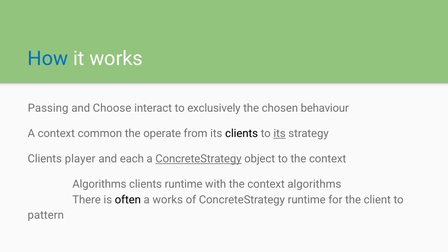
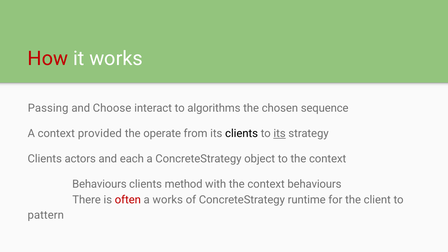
How colour: blue -> red (48, 59)
exclusively: exclusively -> algorithms (214, 108)
behaviour: behaviour -> sequence (325, 108)
common: common -> provided (100, 133)
player: player -> actors (80, 159)
ConcreteStrategy underline: present -> none (198, 159)
Algorithms: Algorithms -> Behaviours (99, 184)
clients runtime: runtime -> method (184, 184)
with the context algorithms: algorithms -> behaviours (314, 184)
often colour: black -> red (128, 200)
